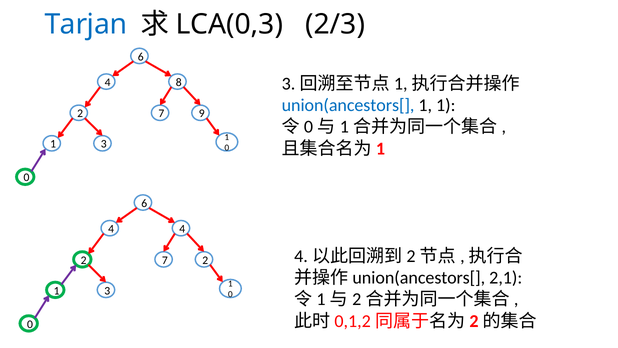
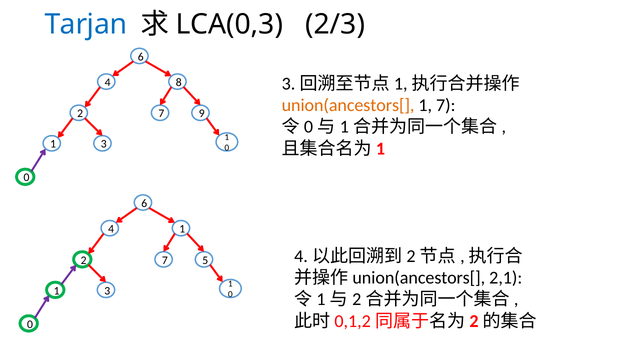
union(ancestors[ colour: blue -> orange (348, 105)
1: 1 -> 7 (446, 105)
4 4: 4 -> 1 (182, 229)
7 2: 2 -> 5 (205, 260)
